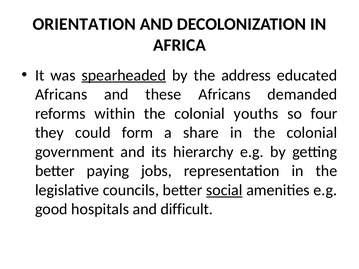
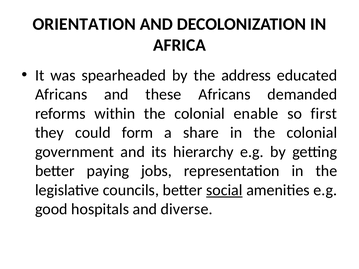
spearheaded underline: present -> none (124, 75)
youths: youths -> enable (256, 114)
four: four -> first (324, 114)
difficult: difficult -> diverse (187, 209)
